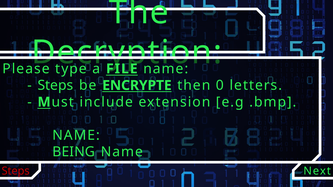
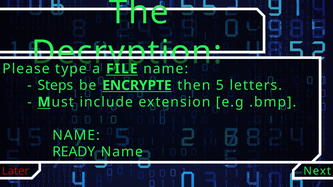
0: 0 -> 5 (220, 86)
BEING: BEING -> READY (74, 152)
Steps: Steps -> Later (15, 171)
